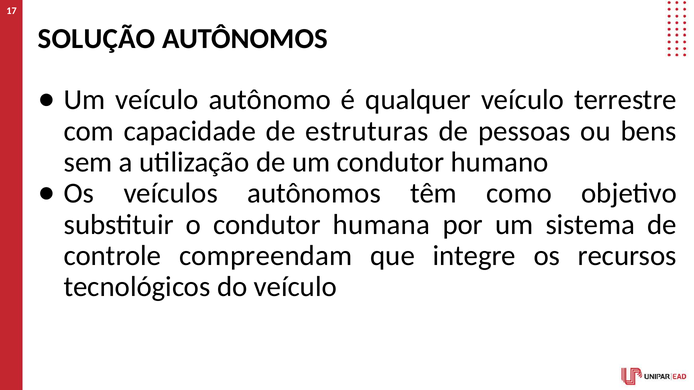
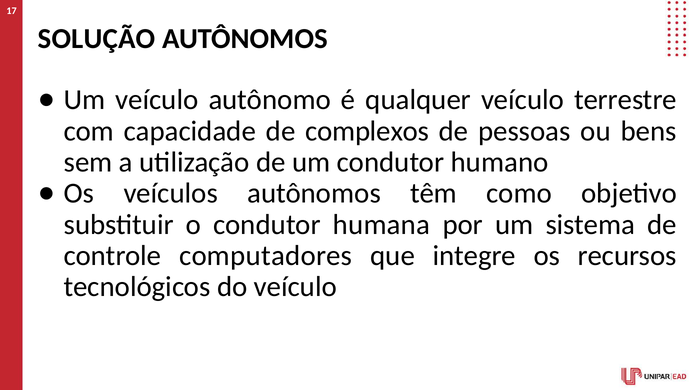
estruturas: estruturas -> complexos (367, 131)
compreendam: compreendam -> computadores (266, 256)
